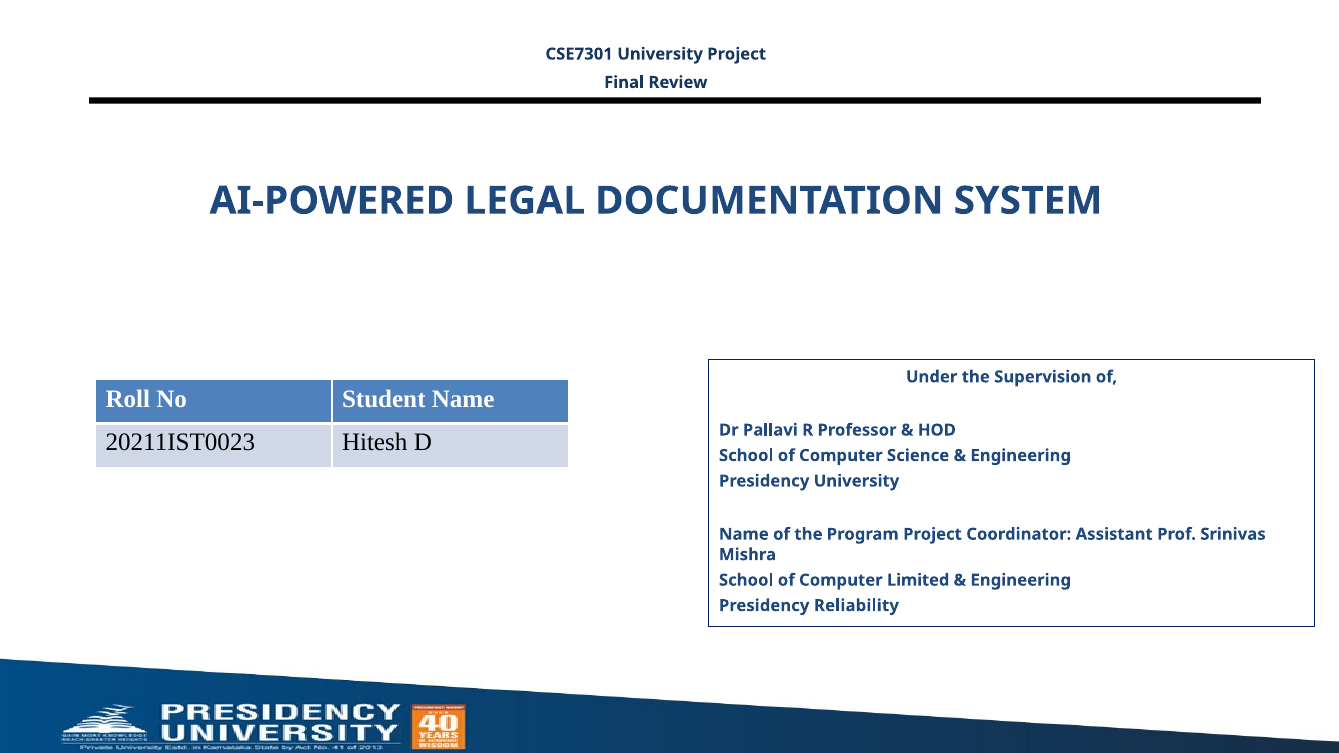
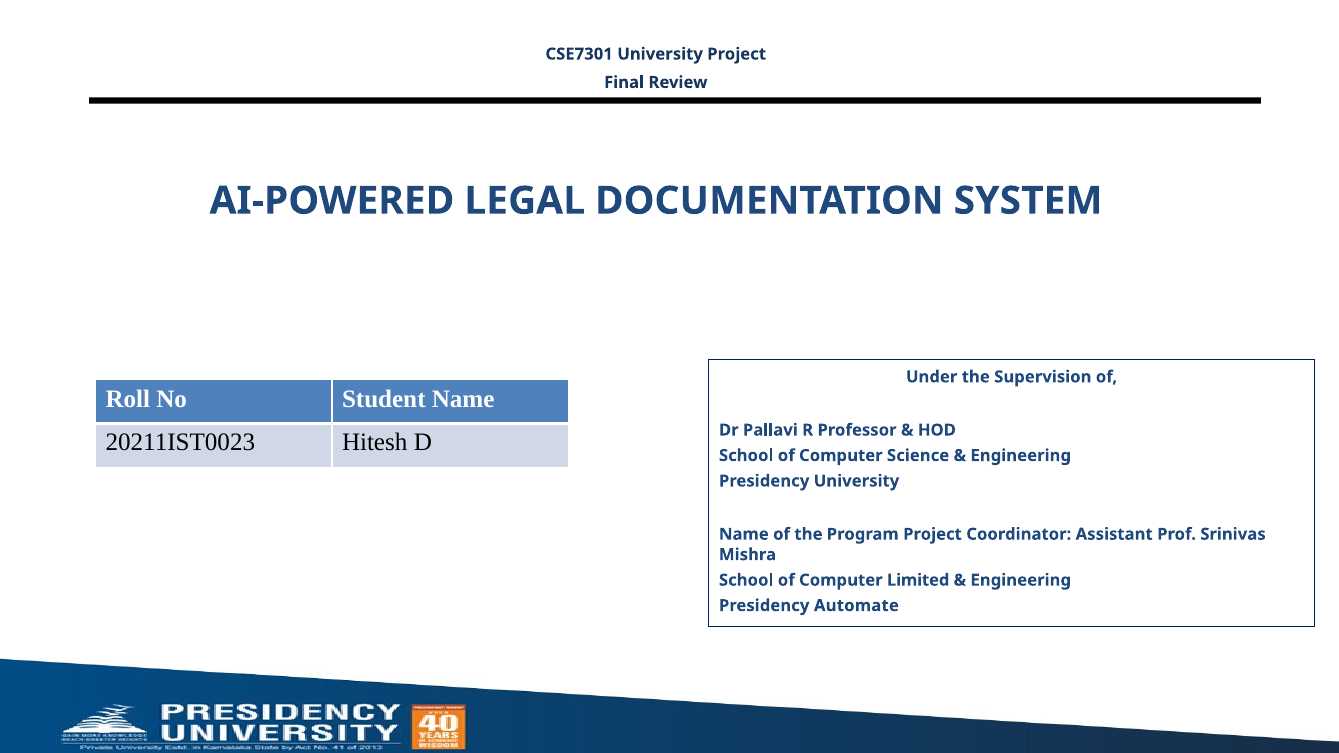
Reliability: Reliability -> Automate (856, 606)
